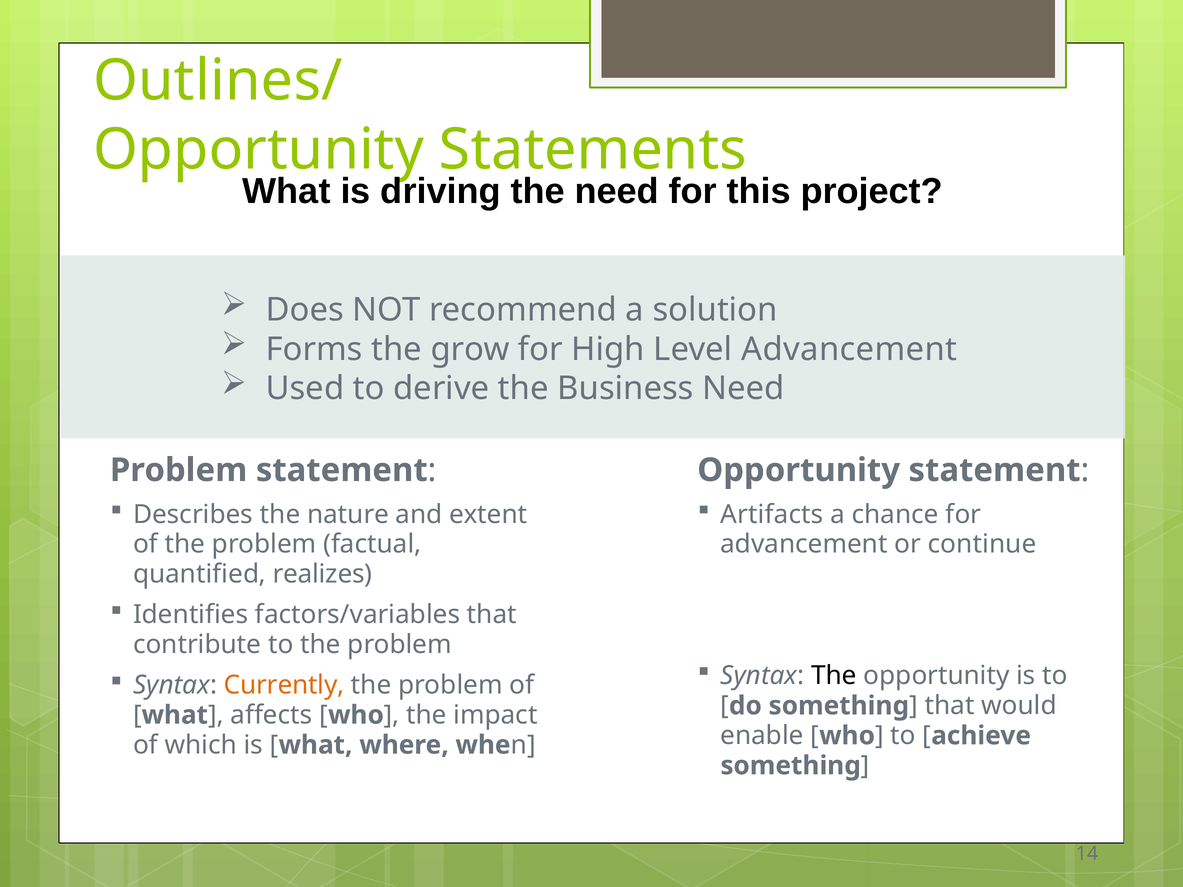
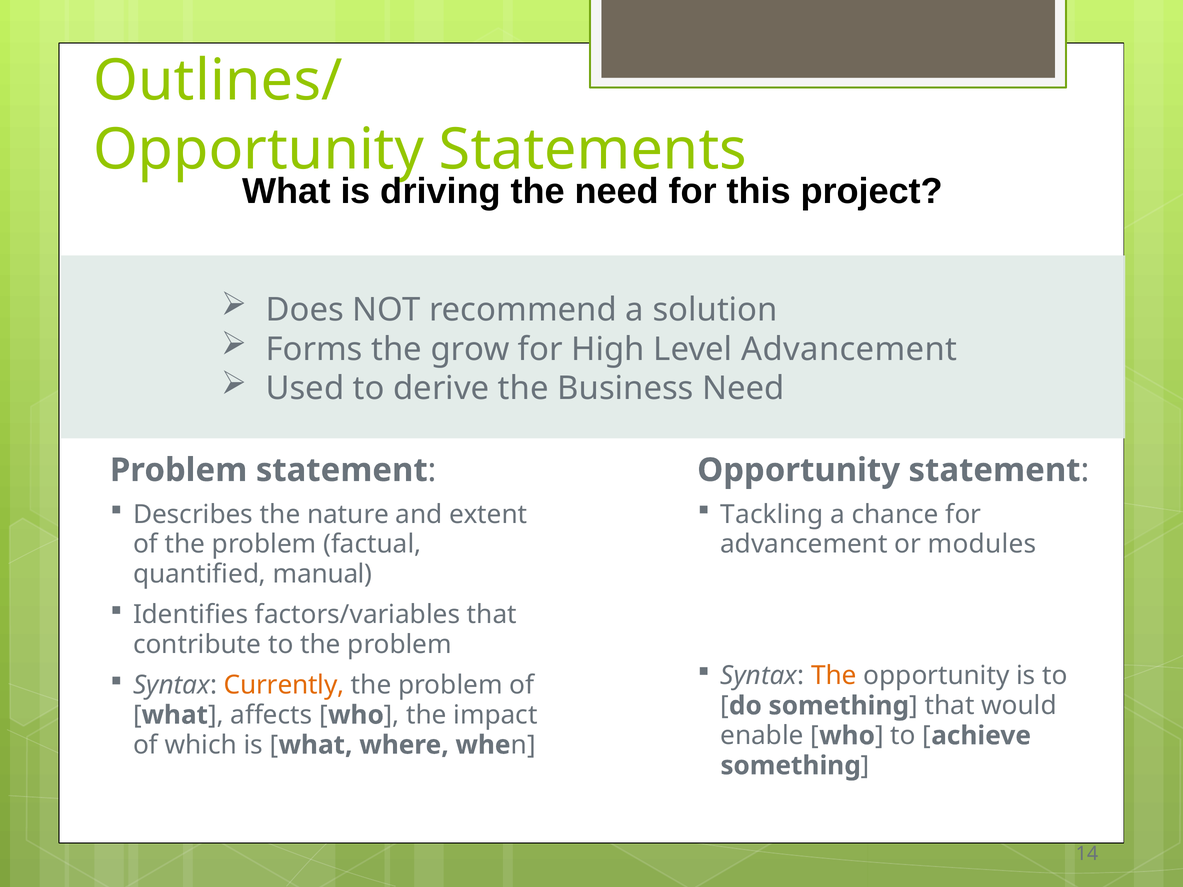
Artifacts: Artifacts -> Tackling (772, 515)
continue: continue -> modules (982, 544)
realizes: realizes -> manual (323, 574)
The colour: black -> orange (834, 676)
